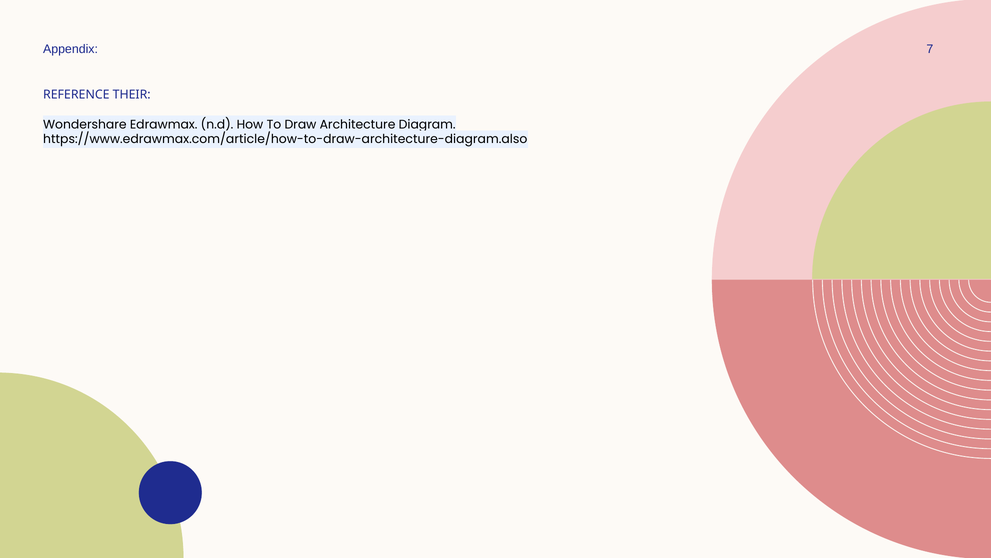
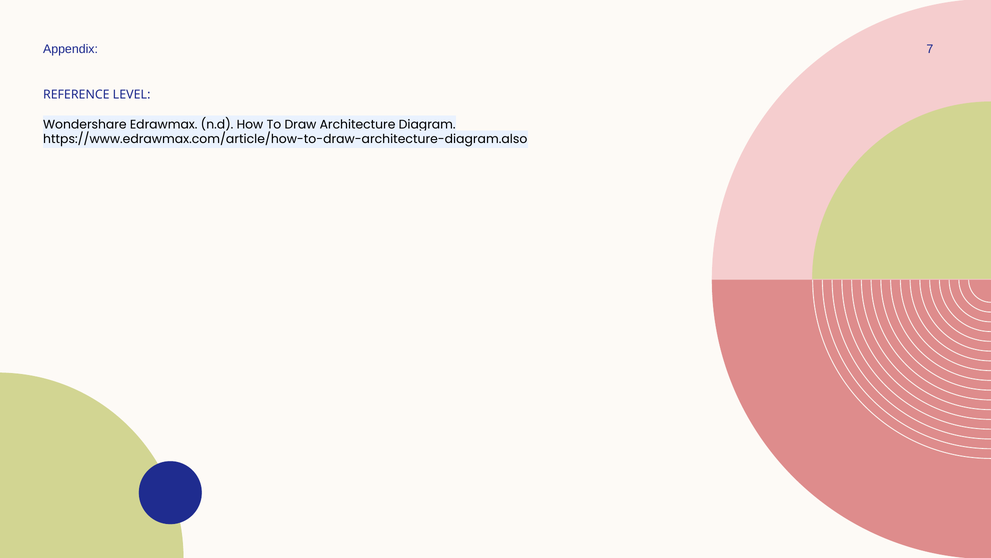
THEIR: THEIR -> LEVEL (132, 95)
